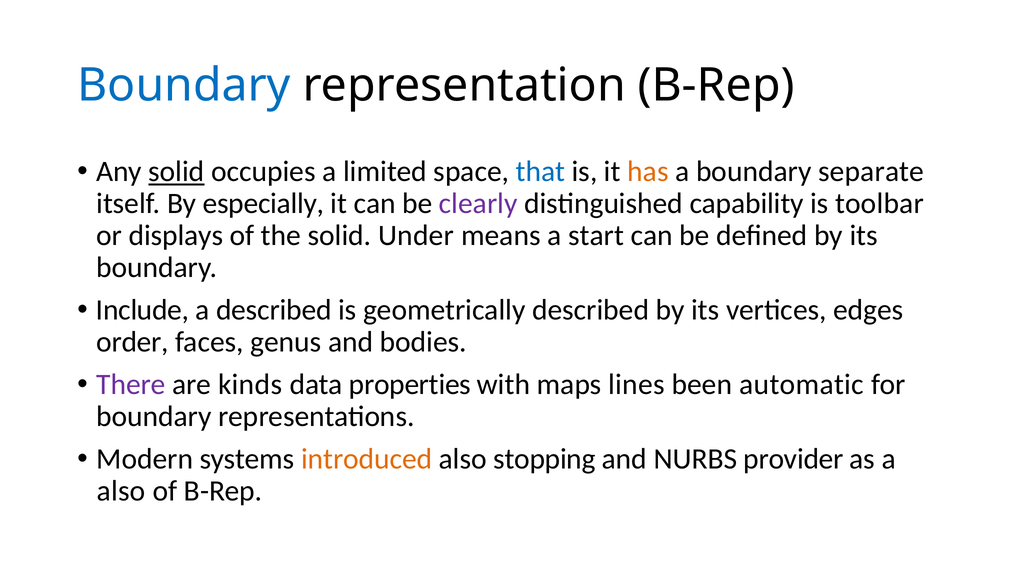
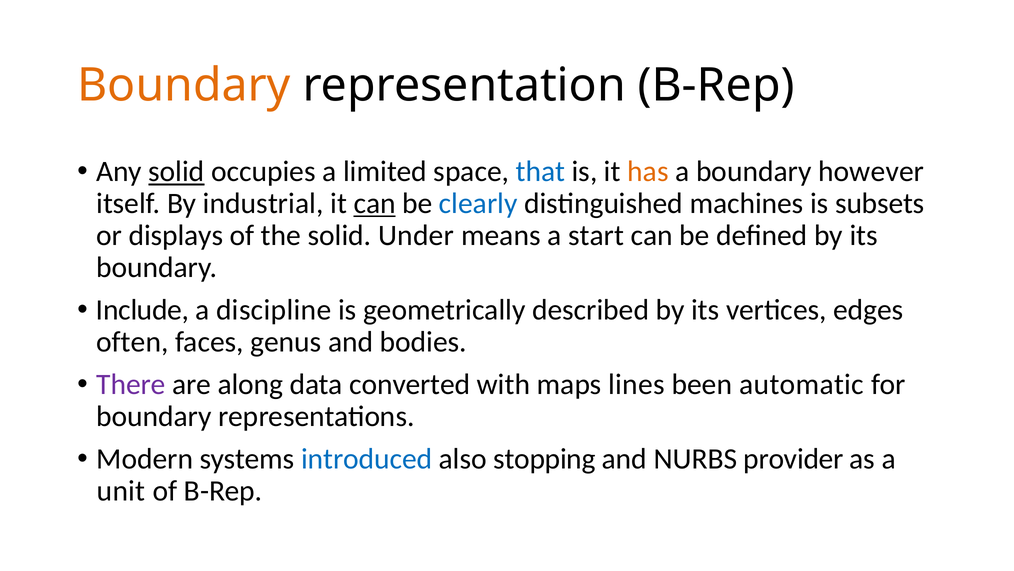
Boundary colour: blue -> orange (184, 85)
separate: separate -> however (871, 171)
especially: especially -> industrial (263, 203)
can underline: none -> present (375, 203)
clearly colour: purple -> blue (478, 203)
capability: capability -> machines (747, 203)
toolbar: toolbar -> subsets (880, 203)
a described: described -> discipline (274, 310)
order: order -> often (132, 342)
kinds: kinds -> along (250, 384)
properties: properties -> converted (410, 384)
introduced colour: orange -> blue (367, 459)
also: also -> unit (121, 491)
